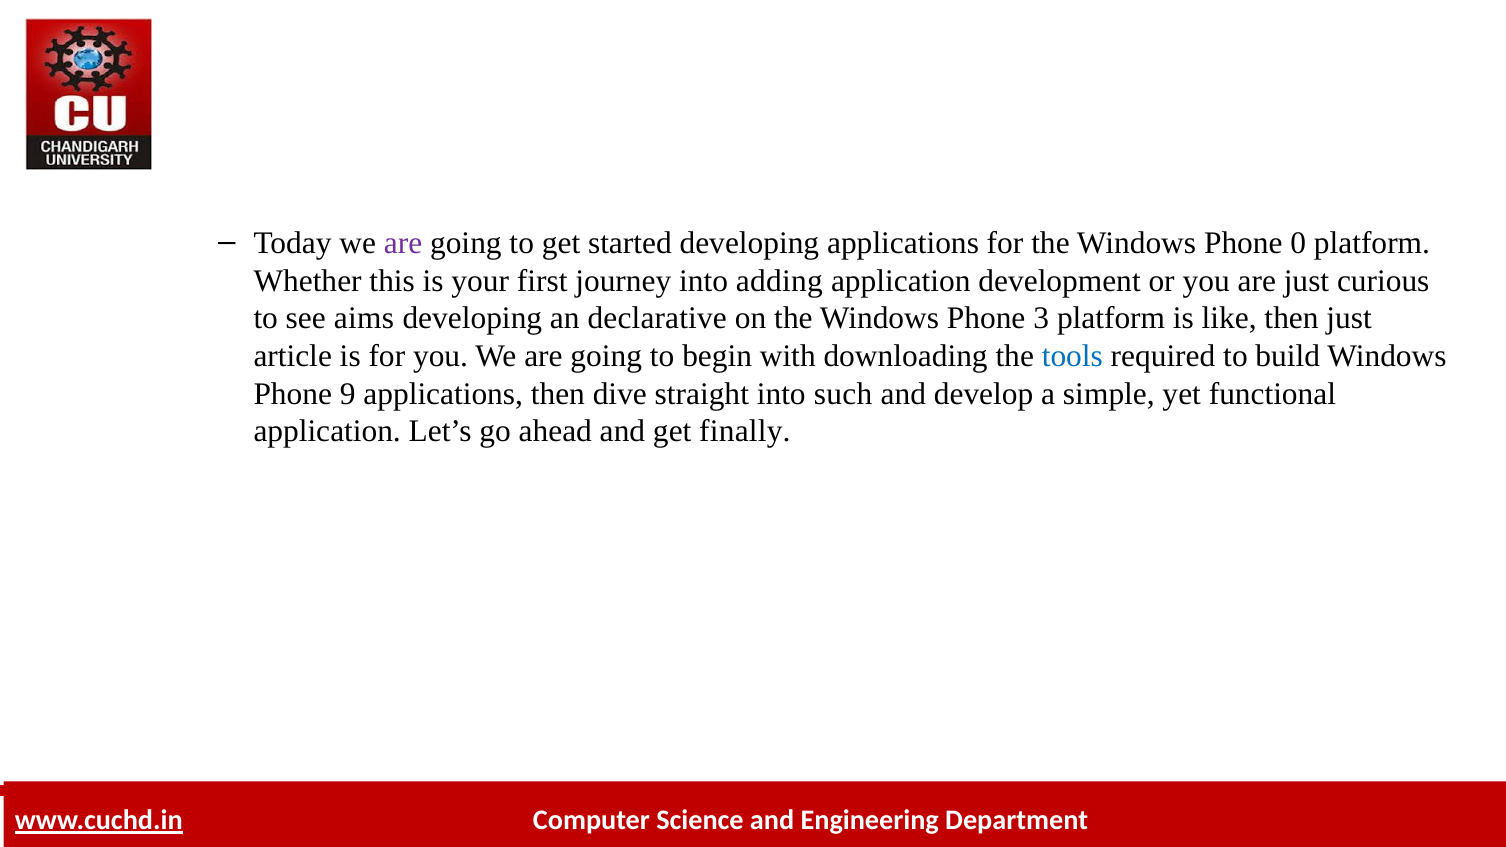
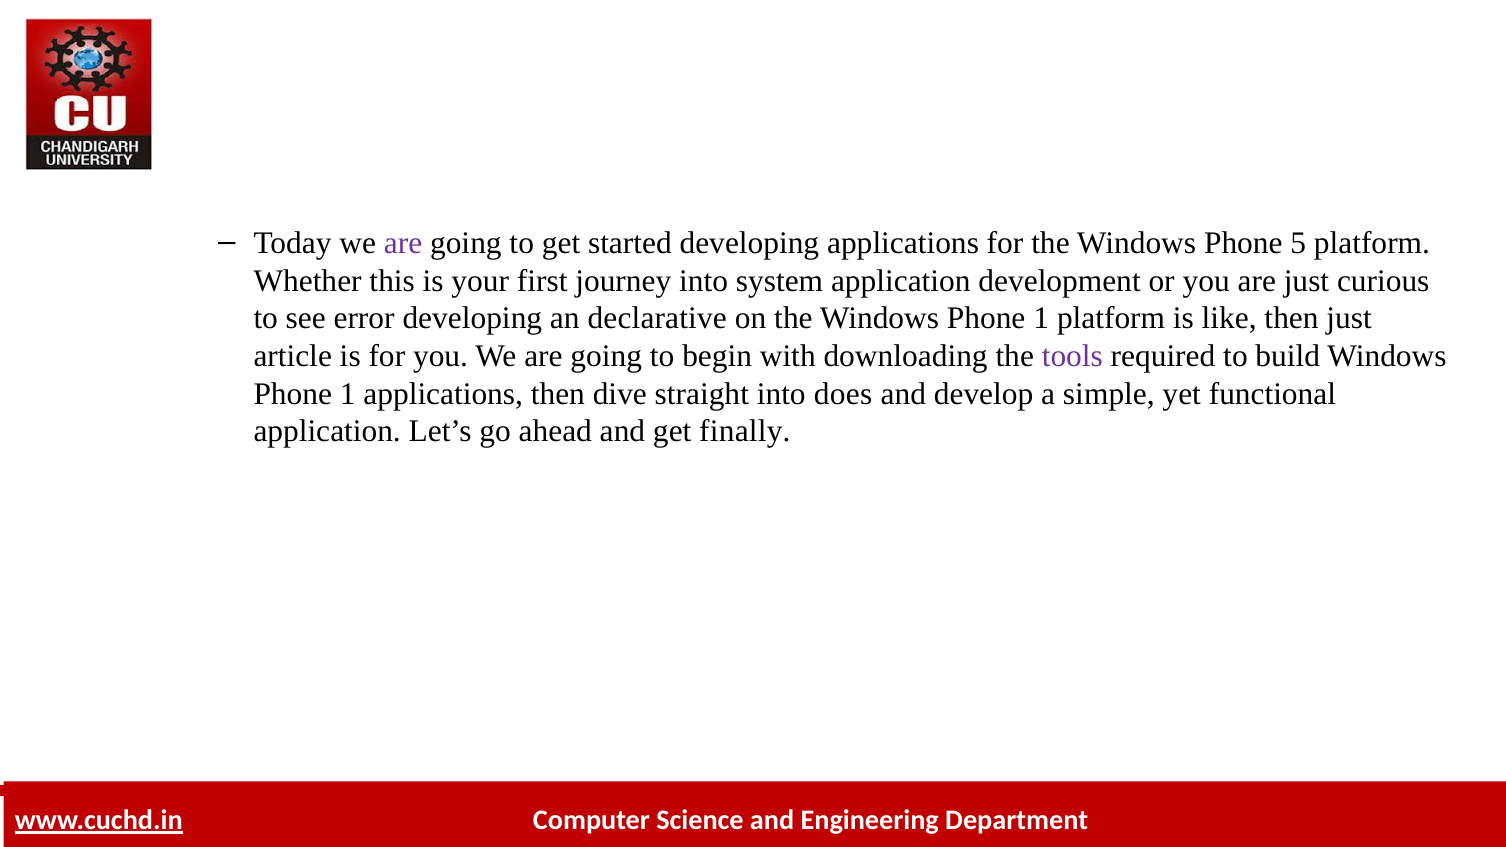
0: 0 -> 5 (1298, 243)
adding: adding -> system (779, 281)
aims: aims -> error (364, 318)
the Windows Phone 3: 3 -> 1 (1041, 318)
tools colour: blue -> purple (1072, 356)
9: 9 -> 1 (348, 394)
such: such -> does (843, 394)
